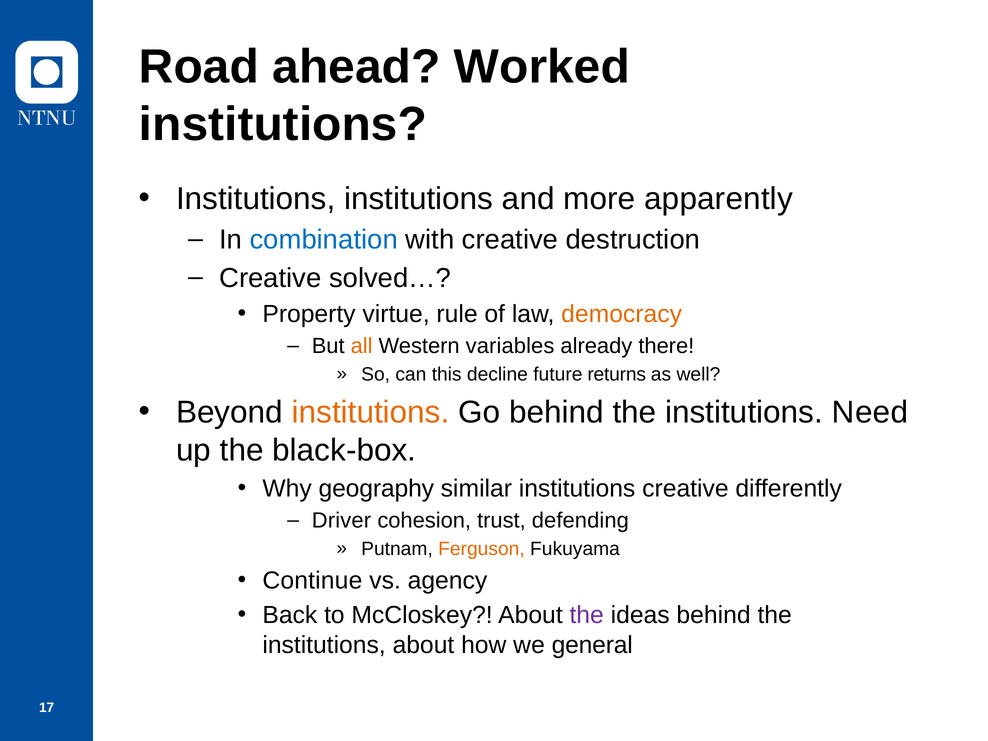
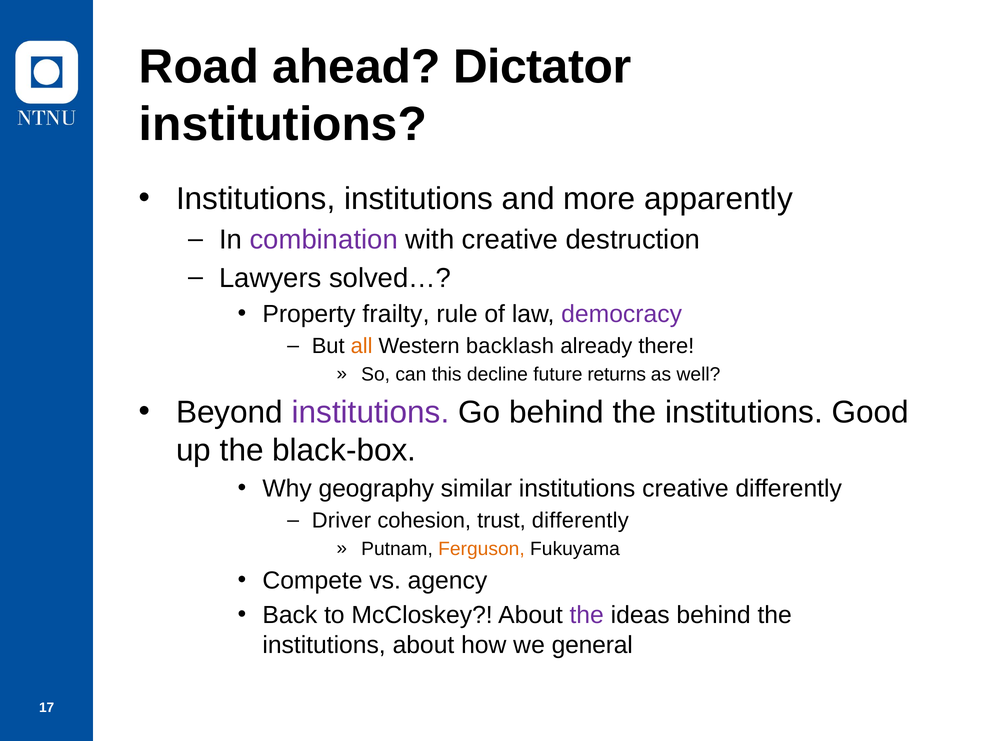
Worked: Worked -> Dictator (542, 67)
combination colour: blue -> purple (324, 240)
Creative: Creative -> Lawyers (270, 278)
virtue: virtue -> frailty (396, 314)
democracy colour: orange -> purple (622, 314)
variables: variables -> backlash (510, 346)
institutions colour: orange -> purple (371, 412)
Need: Need -> Good (870, 412)
trust defending: defending -> differently (580, 521)
Continue: Continue -> Compete (312, 581)
